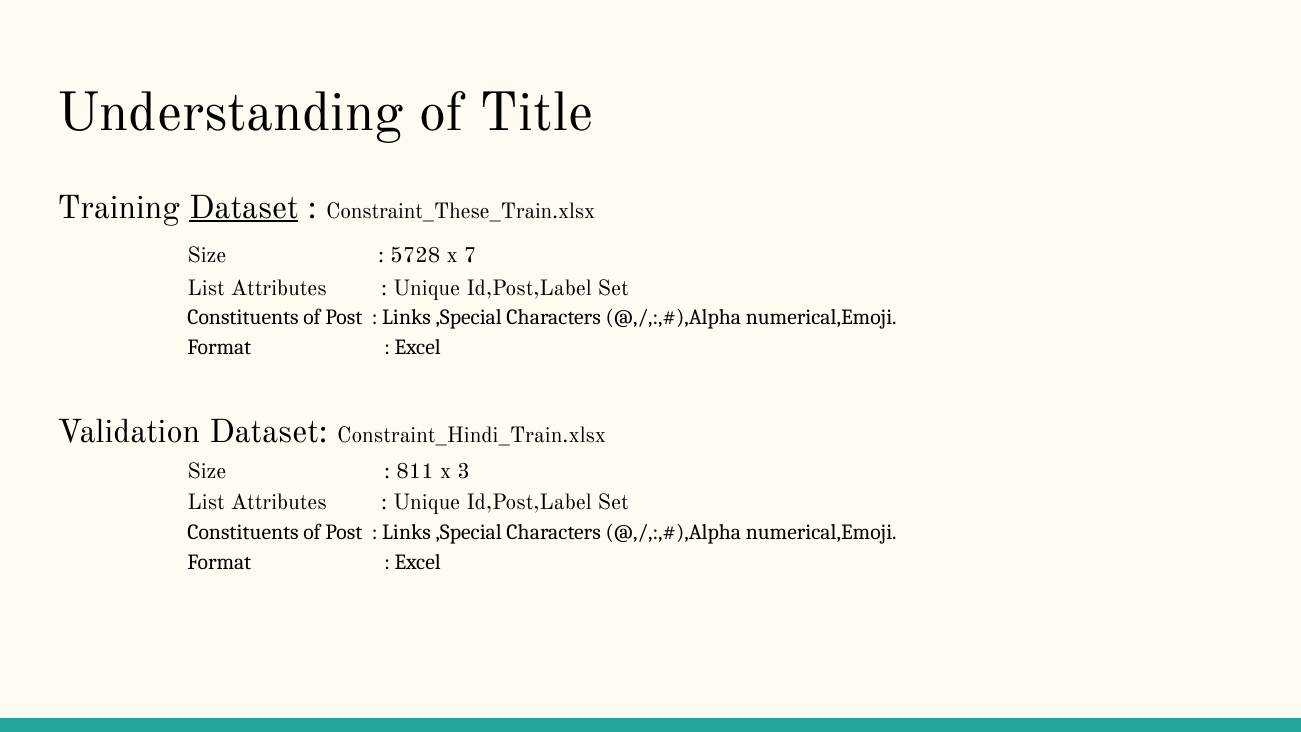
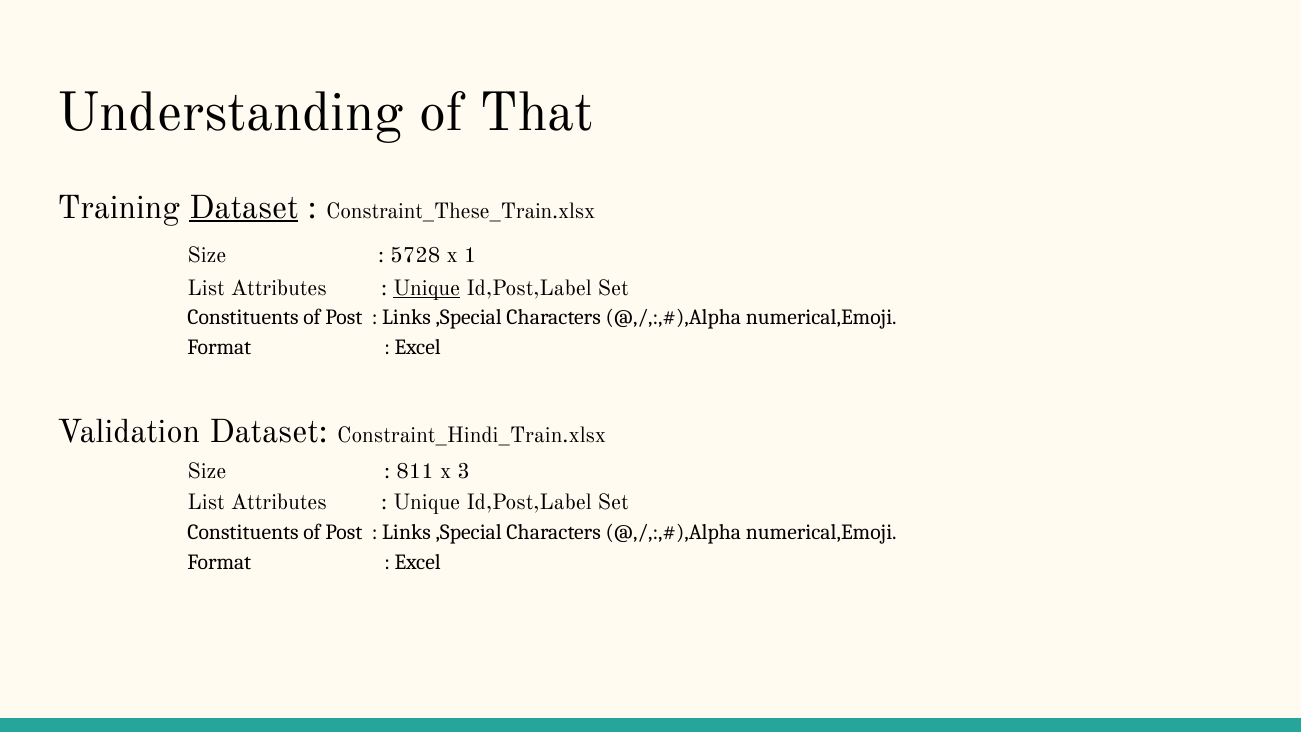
Title: Title -> That (536, 113)
7: 7 -> 1 (470, 256)
Unique underline: none -> present (427, 288)
